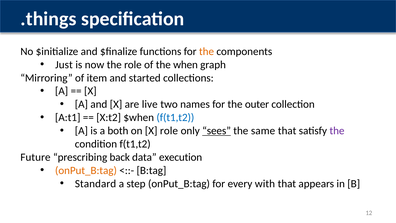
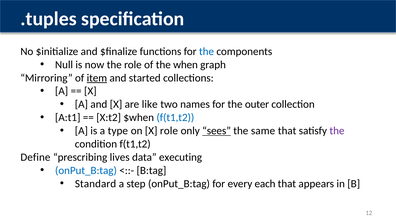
.things: .things -> .tuples (49, 19)
the colour: orange -> blue (207, 51)
Just: Just -> Null (64, 65)
item underline: none -> present (97, 78)
live: live -> like (150, 104)
both: both -> type (118, 131)
Future: Future -> Define (35, 157)
back: back -> lives (120, 157)
execution: execution -> executing (181, 157)
onPut_B:tag colour: orange -> blue (86, 170)
with: with -> each (265, 183)
